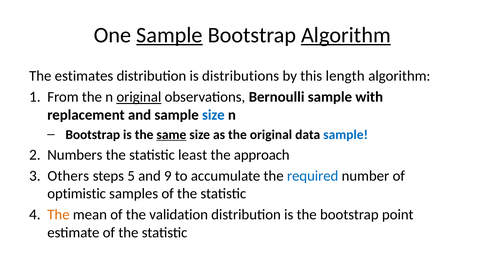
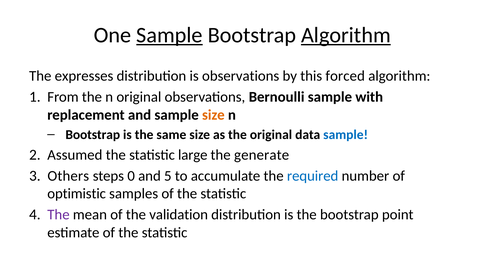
estimates: estimates -> expresses (84, 76)
is distributions: distributions -> observations (241, 76)
length: length -> forced (345, 76)
original underline: present -> none (139, 97)
size colour: blue -> orange (213, 115)
same underline: present -> none (171, 135)
Numbers: Numbers -> Assumed (75, 155)
least: least -> large (193, 155)
approach: approach -> generate (262, 155)
5: 5 -> 0 (131, 176)
9: 9 -> 5 (168, 176)
The colour: orange -> purple (58, 215)
